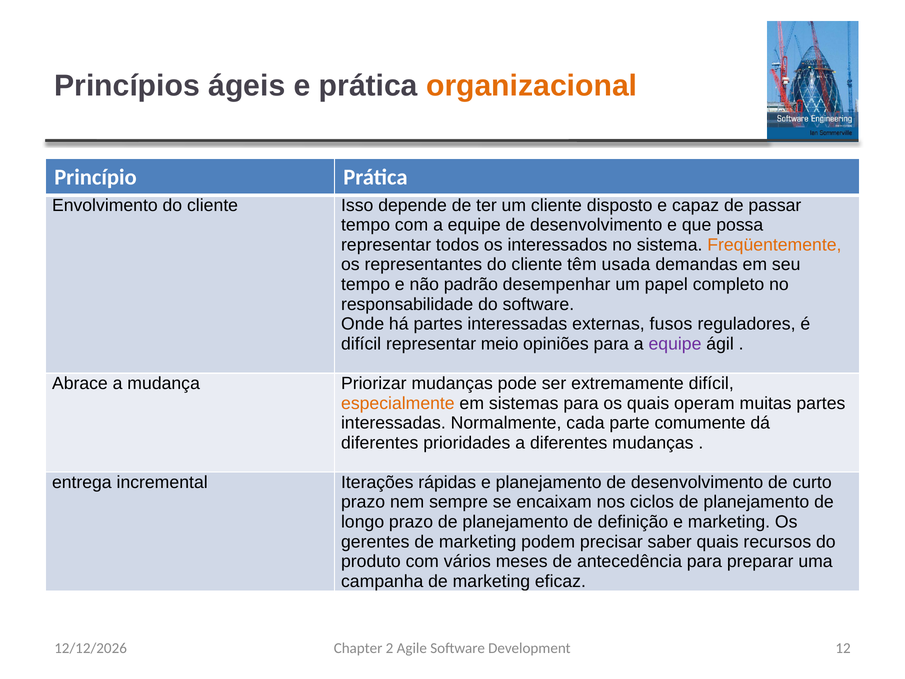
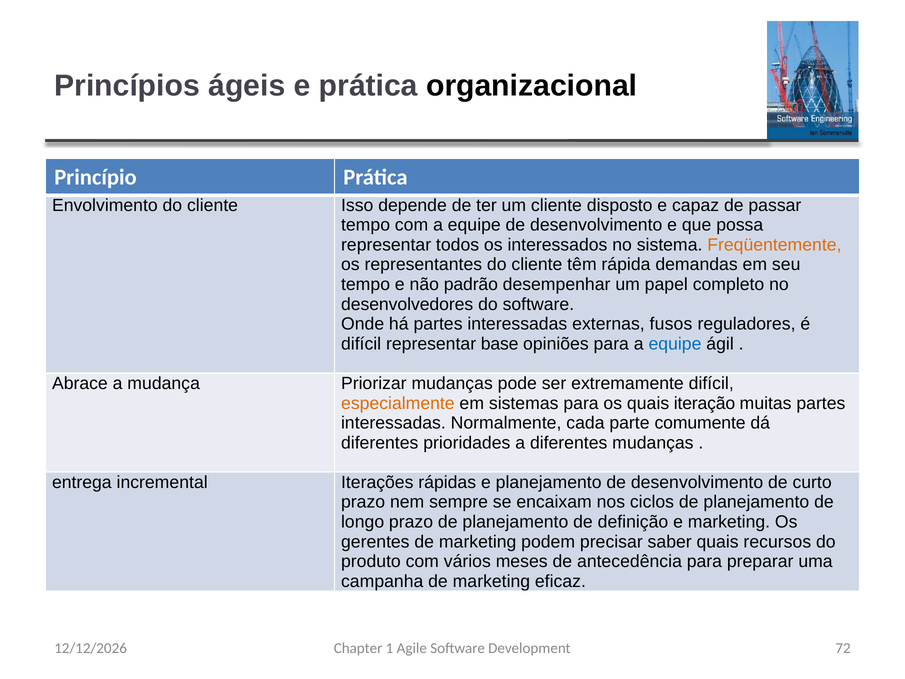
organizacional colour: orange -> black (532, 86)
usada: usada -> rápida (626, 265)
responsabilidade: responsabilidade -> desenvolvedores (407, 304)
meio: meio -> base (500, 344)
equipe colour: purple -> blue (675, 344)
operam: operam -> iteração (705, 403)
2: 2 -> 1 (390, 648)
12: 12 -> 72 (843, 648)
